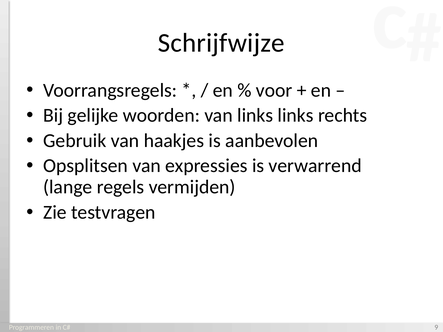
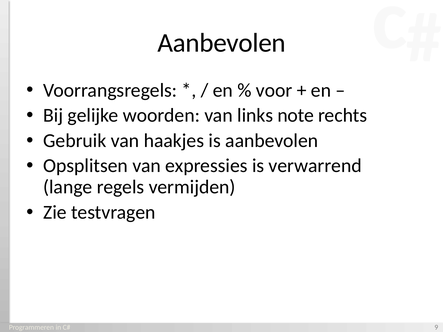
Schrijfwijze: Schrijfwijze -> Aanbevolen (222, 43)
links links: links -> note (296, 115)
